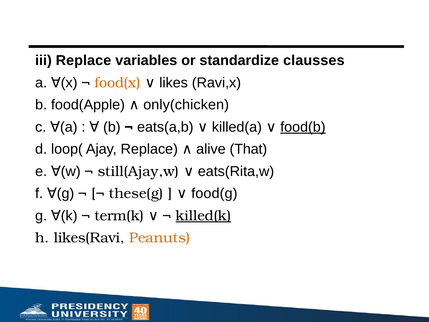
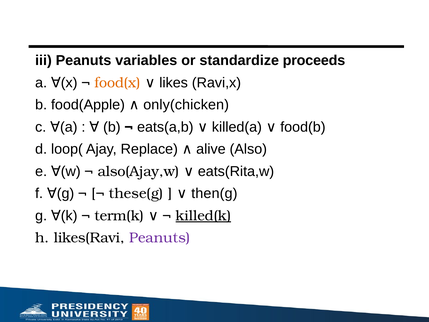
iii Replace: Replace -> Peanuts (84, 60)
clausses: clausses -> proceeds (314, 60)
food(b underline: present -> none (303, 127)
That: That -> Also (248, 149)
still(Ajay,w: still(Ajay,w -> also(Ajay,w (138, 171)
food(g: food(g -> then(g (214, 193)
Peanuts colour: orange -> purple (160, 238)
